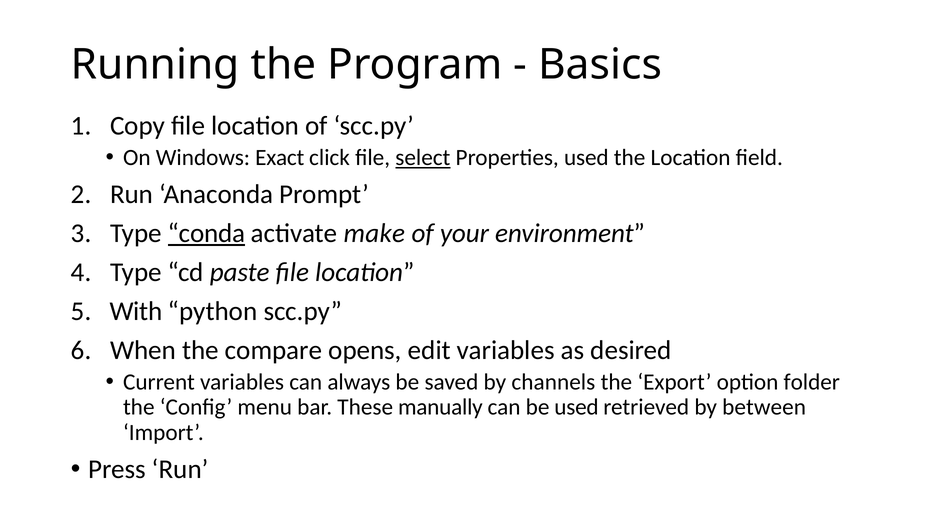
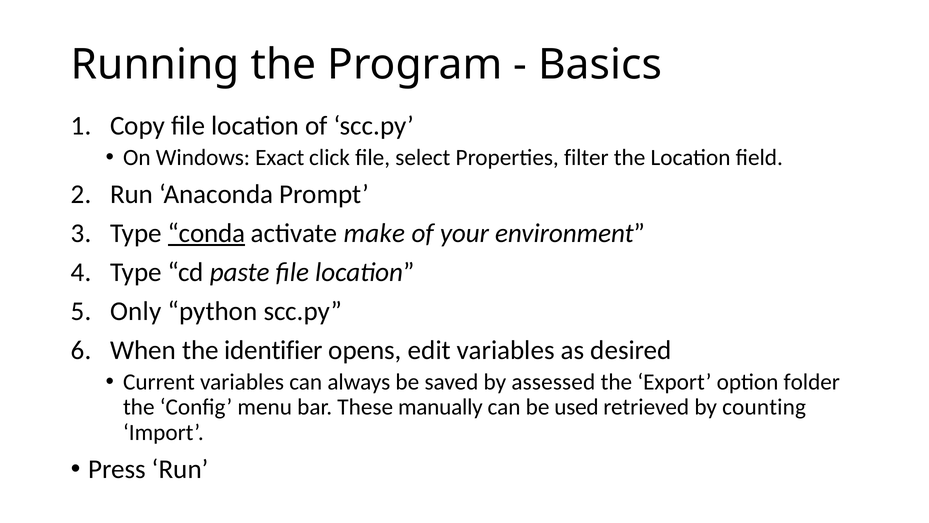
select underline: present -> none (423, 157)
Properties used: used -> filter (586, 157)
With: With -> Only (136, 311)
compare: compare -> identifier (274, 350)
channels: channels -> assessed (553, 382)
between: between -> counting (764, 407)
